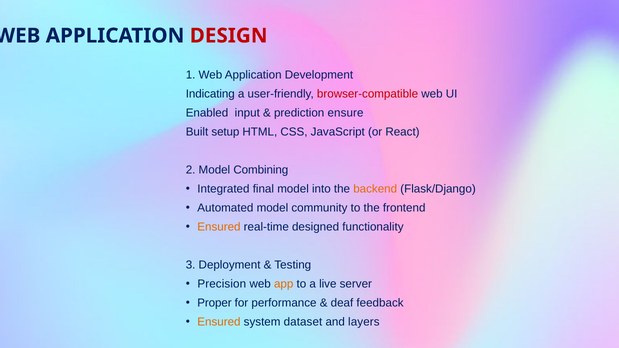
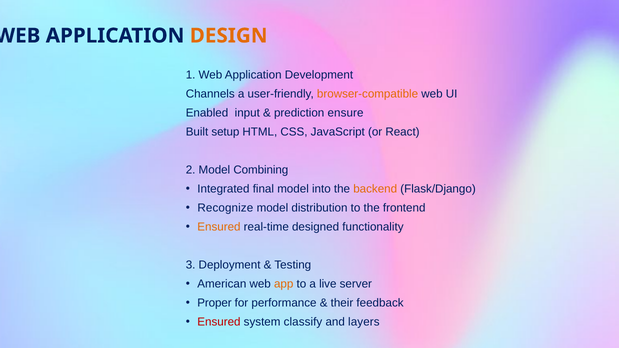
DESIGN colour: red -> orange (229, 36)
Indicating: Indicating -> Channels (210, 94)
browser-compatible colour: red -> orange (368, 94)
Automated: Automated -> Recognize (225, 208)
community: community -> distribution (319, 208)
Precision: Precision -> American (222, 284)
deaf: deaf -> their (342, 303)
Ensured colour: orange -> red (219, 322)
dataset: dataset -> classify (303, 322)
